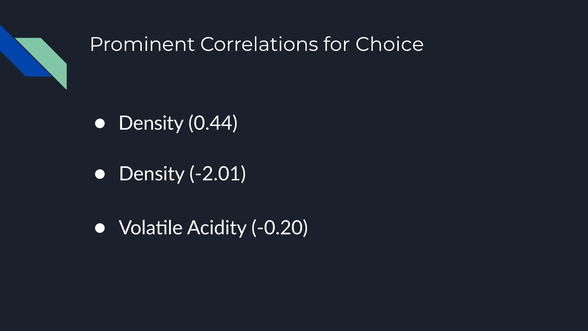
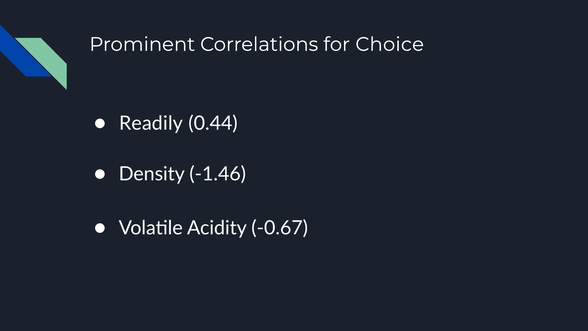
Density: Density -> Readily (151, 123)
-2.01: -2.01 -> -1.46 (218, 174)
-0.20: -0.20 -> -0.67 (280, 228)
